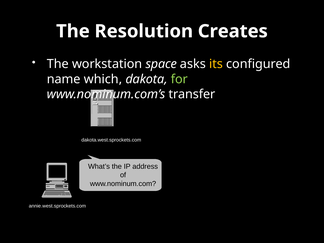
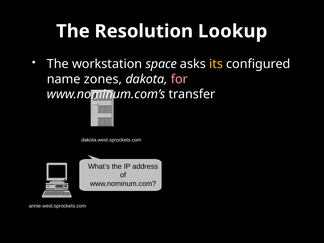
Creates: Creates -> Lookup (233, 31)
which: which -> zones (103, 79)
for colour: light green -> pink (179, 79)
